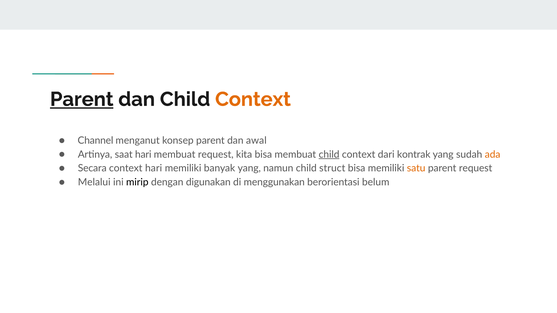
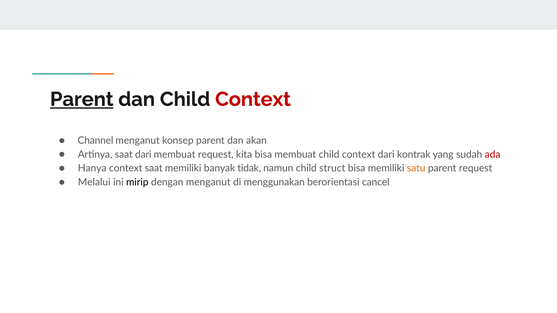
Context colour: orange -> red (253, 99)
awal: awal -> akan (256, 141)
saat hari: hari -> dari (143, 155)
child underline: present -> none (329, 155)
ada colour: orange -> red (493, 155)
Secara: Secara -> Hanya (92, 169)
context hari: hari -> saat (154, 169)
banyak yang: yang -> tidak (249, 169)
dengan digunakan: digunakan -> menganut (208, 182)
belum: belum -> cancel (376, 182)
